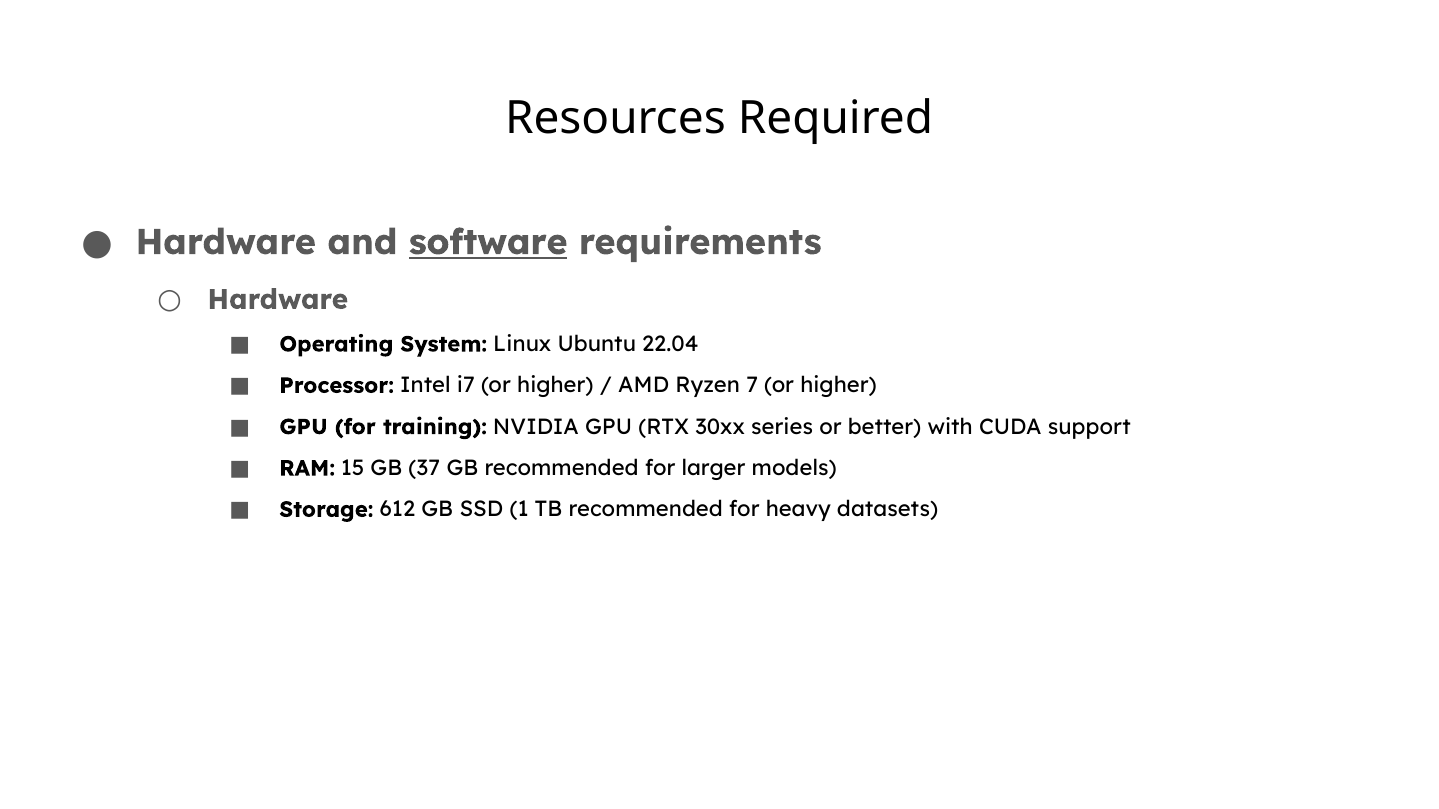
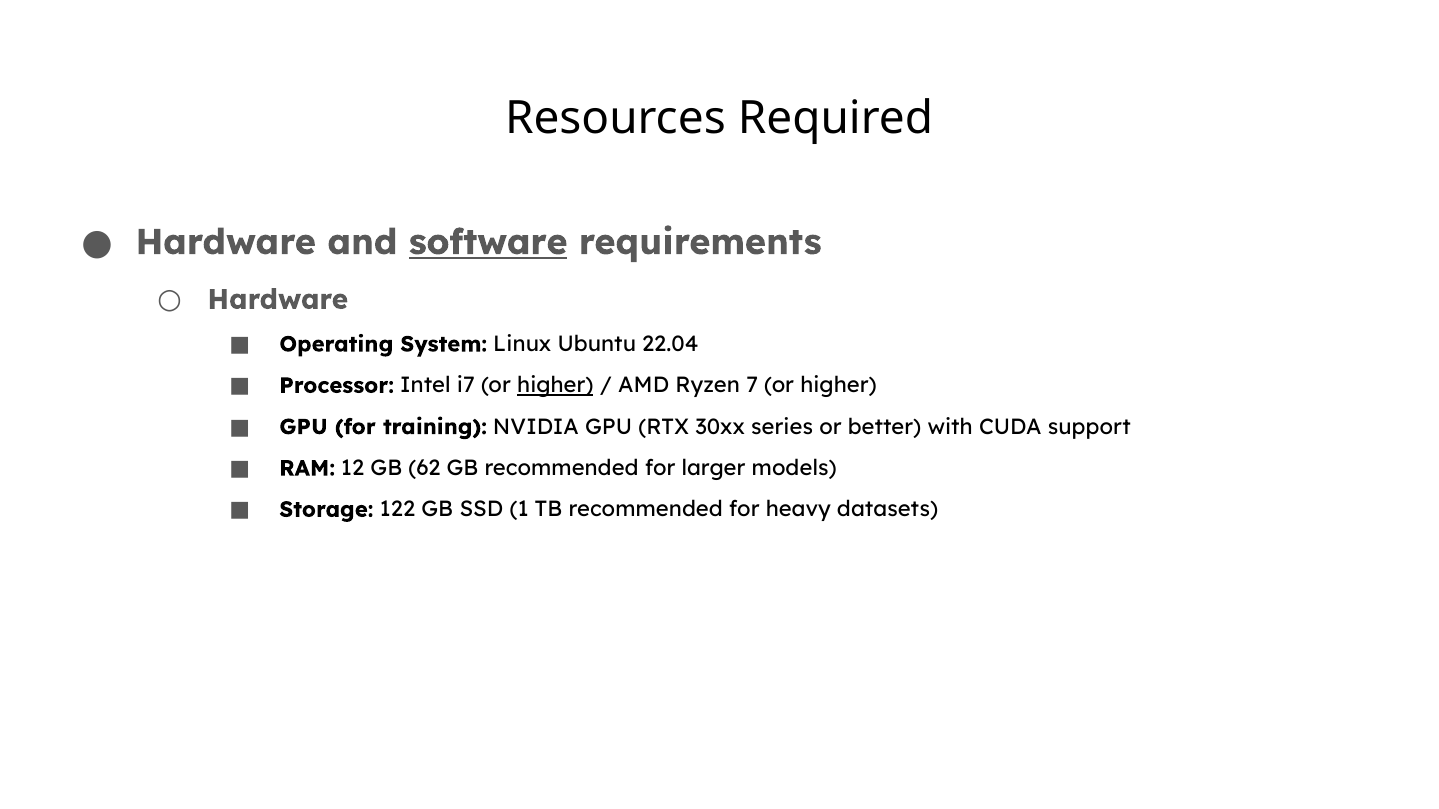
higher underline: none -> present (555, 386)
15: 15 -> 12 (353, 469)
37: 37 -> 62 (424, 469)
612: 612 -> 122 (397, 510)
